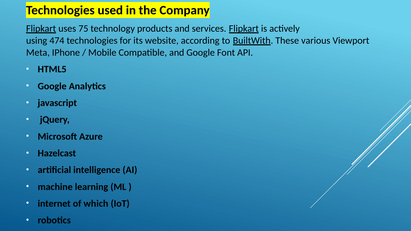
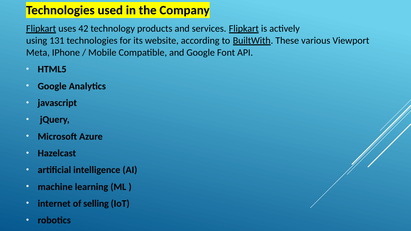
75: 75 -> 42 (83, 29)
474: 474 -> 131 (57, 41)
which: which -> selling (96, 204)
